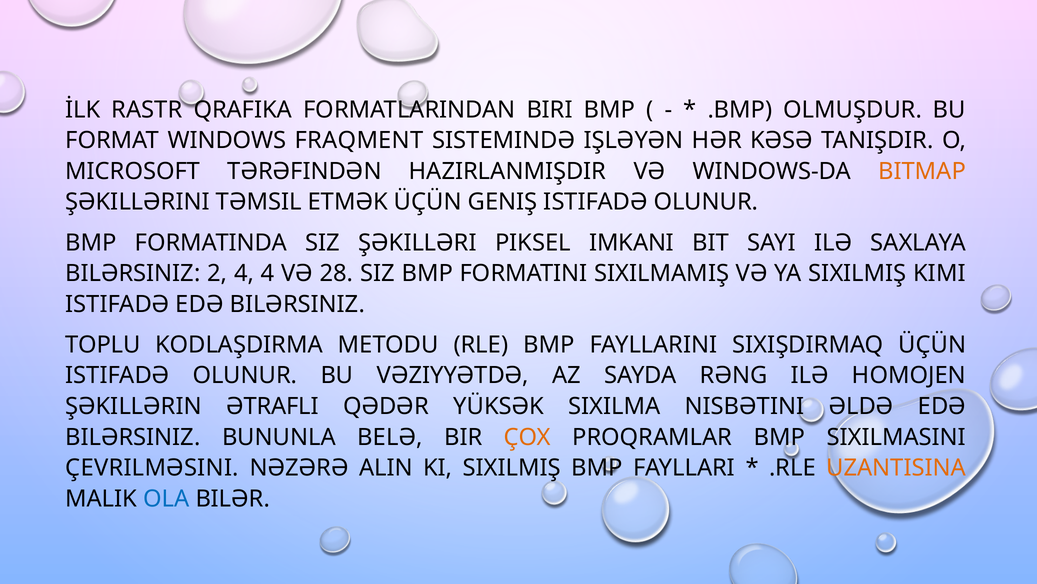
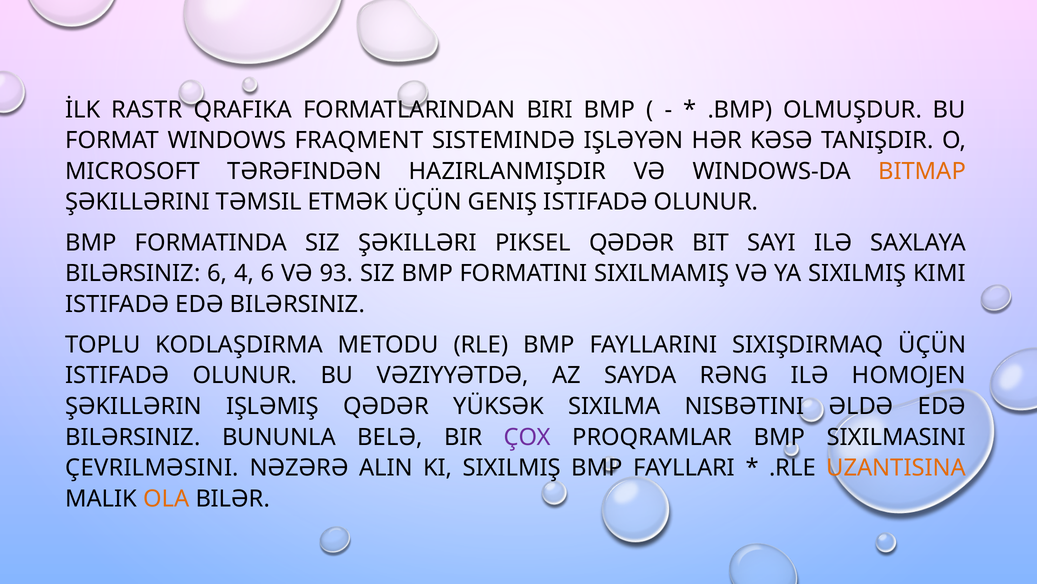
PIKSEL IMKANI: IMKANI -> QƏDƏR (632, 242)
BILƏRSINIZ 2: 2 -> 6 (217, 273)
4 4: 4 -> 6 (268, 273)
28: 28 -> 93 (337, 273)
ƏTRAFLI: ƏTRAFLI -> IŞLƏMIŞ (272, 406)
ÇOX colour: orange -> purple (527, 437)
OLA colour: blue -> orange (166, 498)
